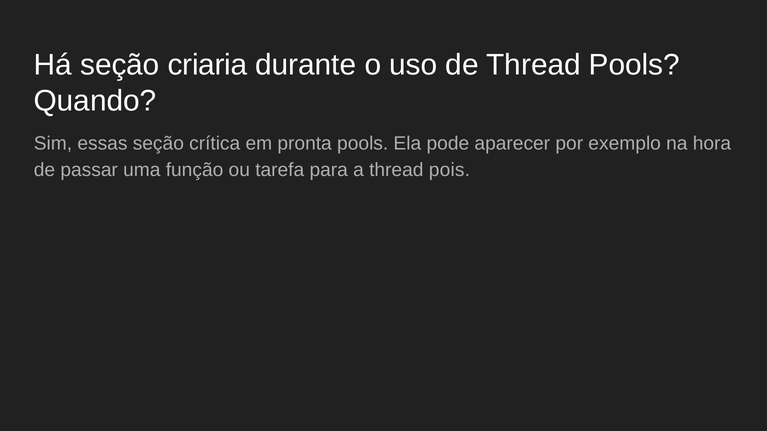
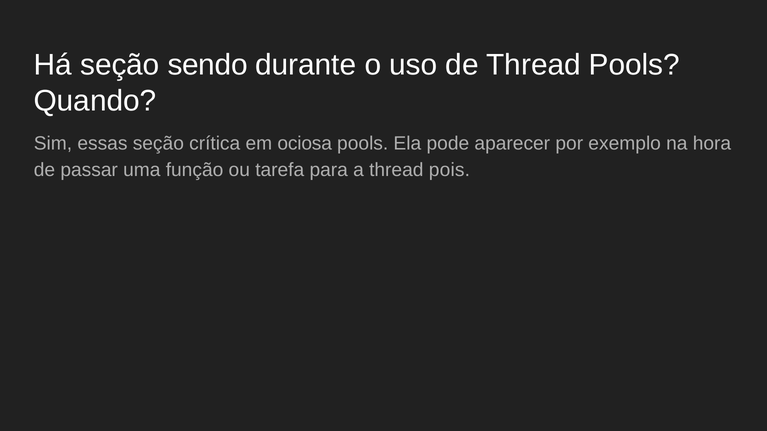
criaria: criaria -> sendo (208, 65)
pronta: pronta -> ociosa (305, 144)
